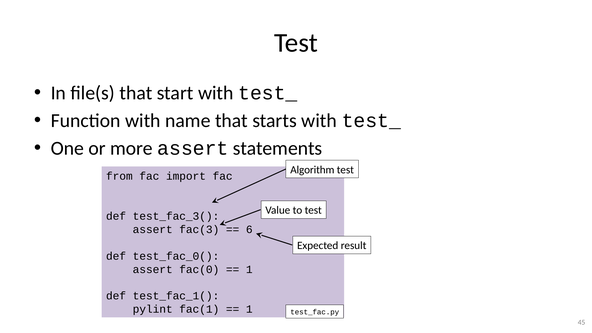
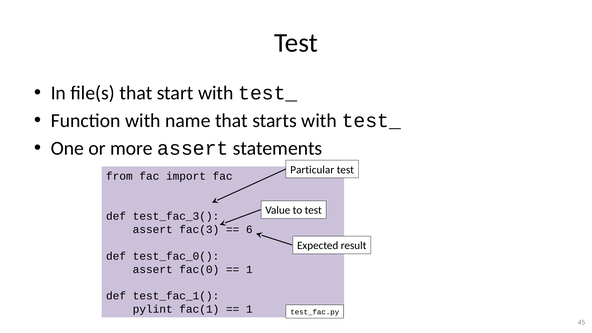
Algorithm: Algorithm -> Particular (312, 170)
